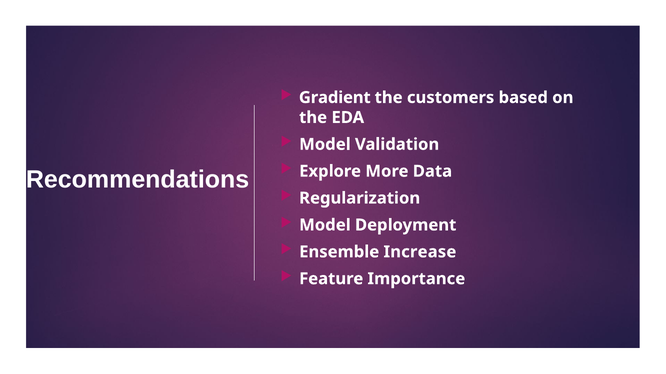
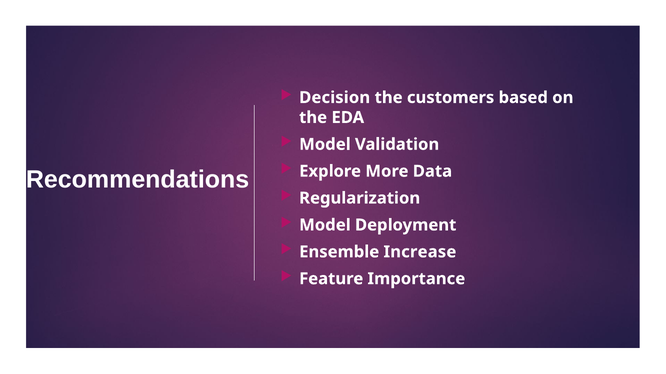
Gradient: Gradient -> Decision (335, 98)
